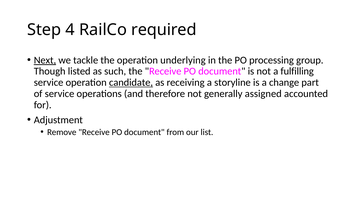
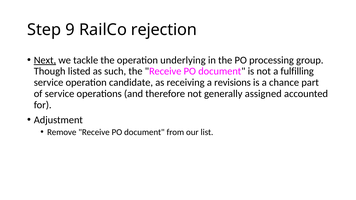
4: 4 -> 9 (70, 30)
required: required -> rejection (164, 30)
candidate underline: present -> none (131, 83)
storyline: storyline -> revisions (233, 83)
change: change -> chance (284, 83)
